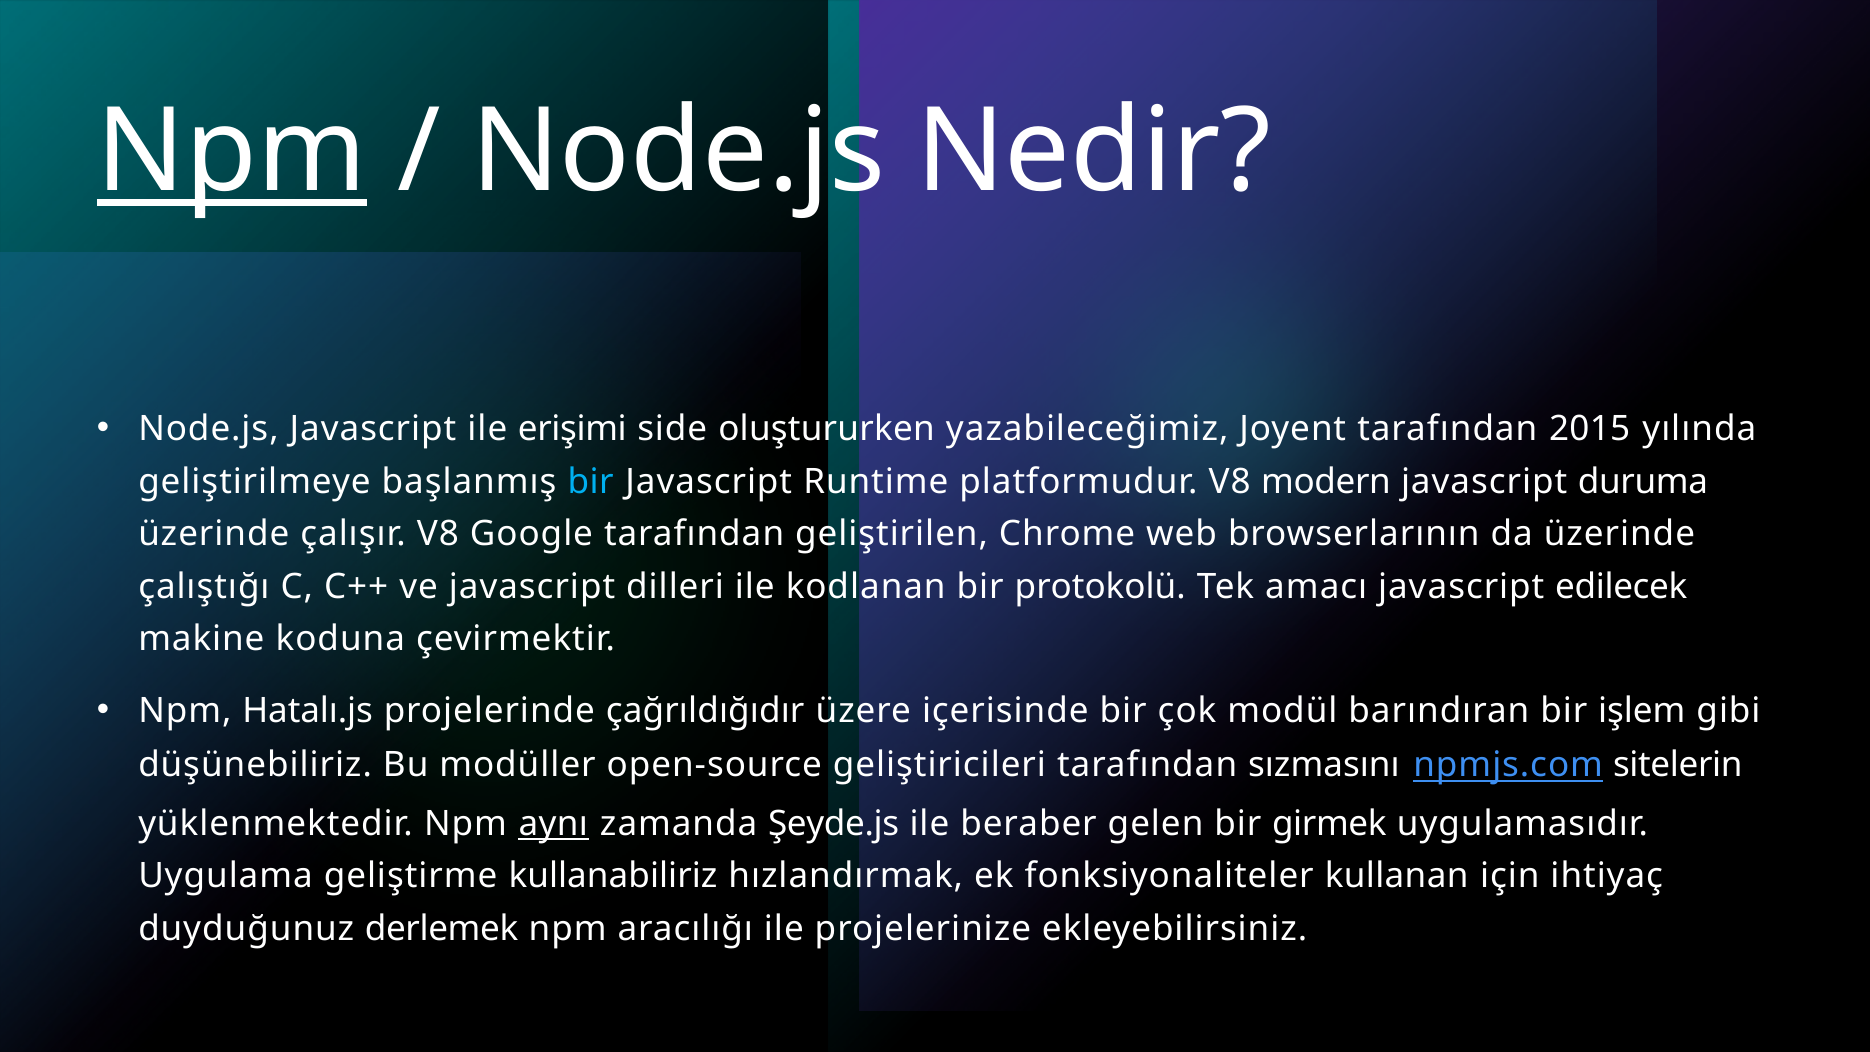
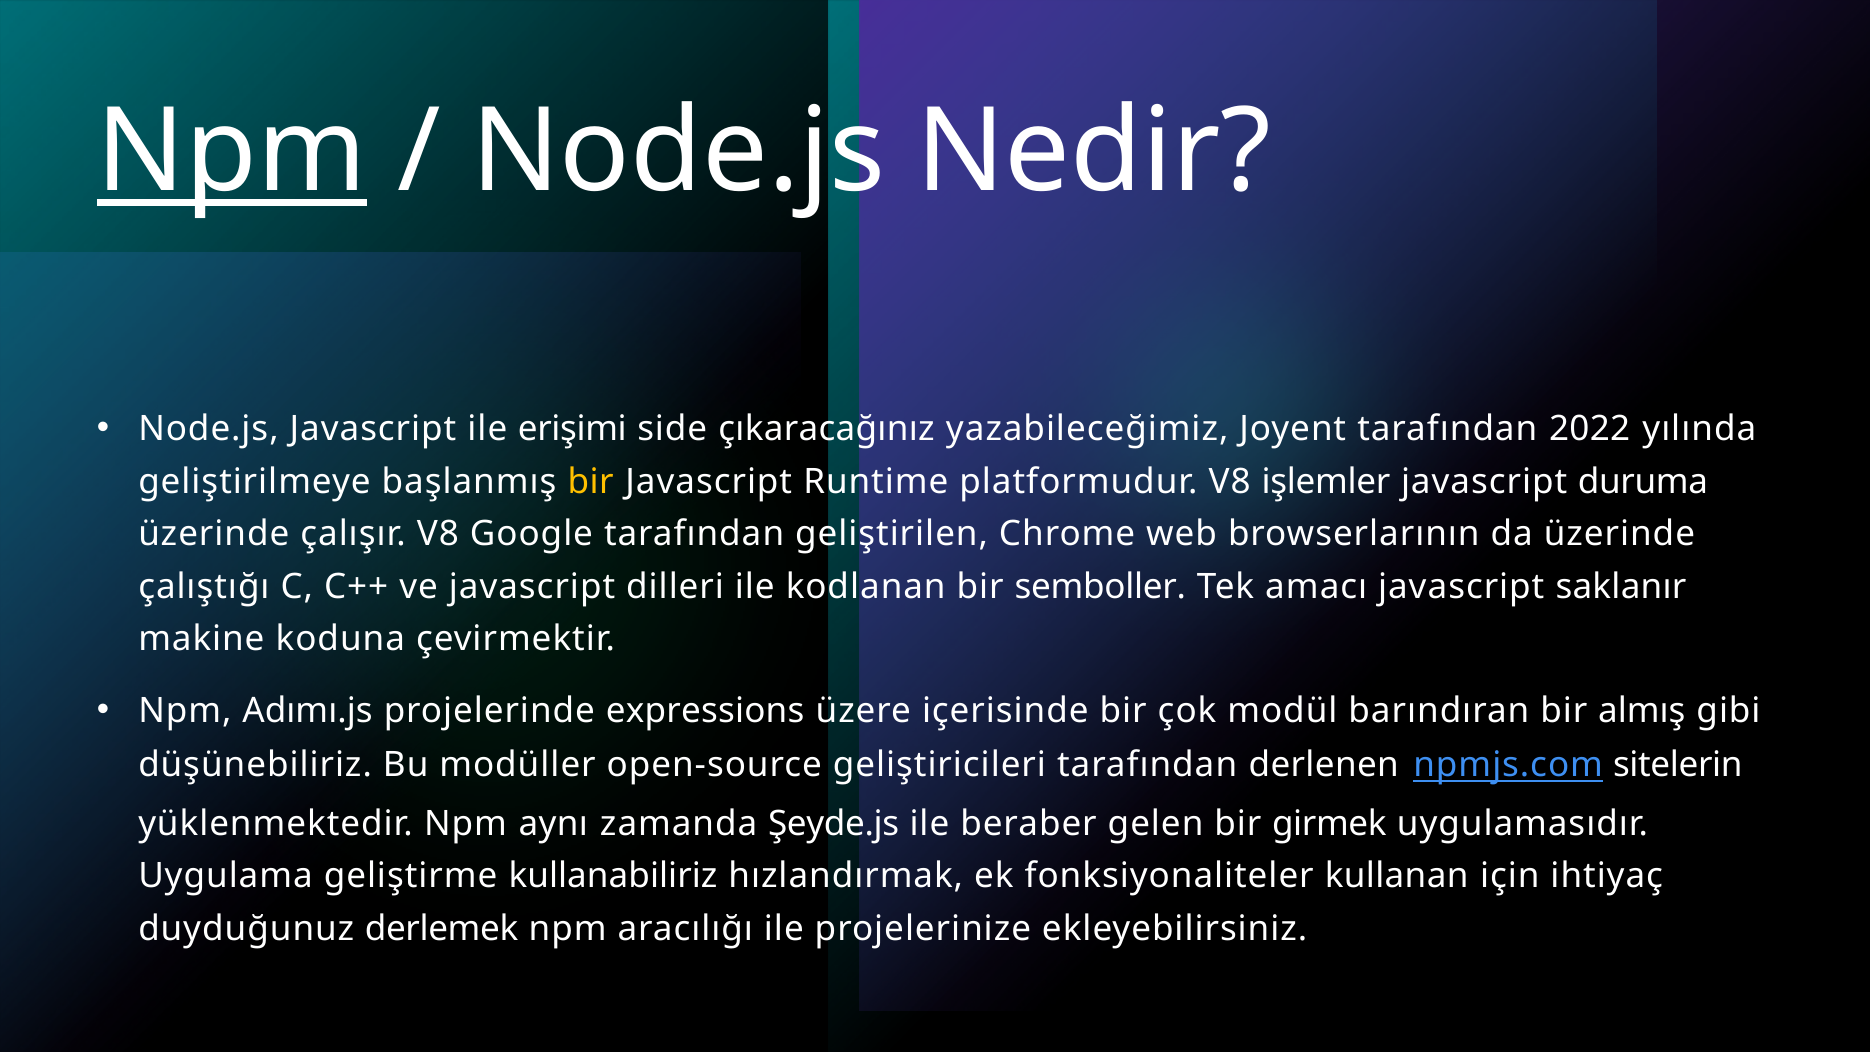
oluştururken: oluştururken -> çıkaracağınız (826, 429)
2015: 2015 -> 2022 (1590, 429)
bir colour: light blue -> yellow (591, 481)
modern: modern -> işlemler (1326, 481)
protokolü: protokolü -> semboller (1100, 587)
edilecek: edilecek -> saklanır (1621, 587)
Hatalı.js: Hatalı.js -> Adımı.js (308, 711)
çağrıldığıdır: çağrıldığıdır -> expressions (705, 711)
işlem: işlem -> almış (1642, 711)
sızmasını: sızmasını -> derlenen (1324, 765)
aynı underline: present -> none (553, 823)
